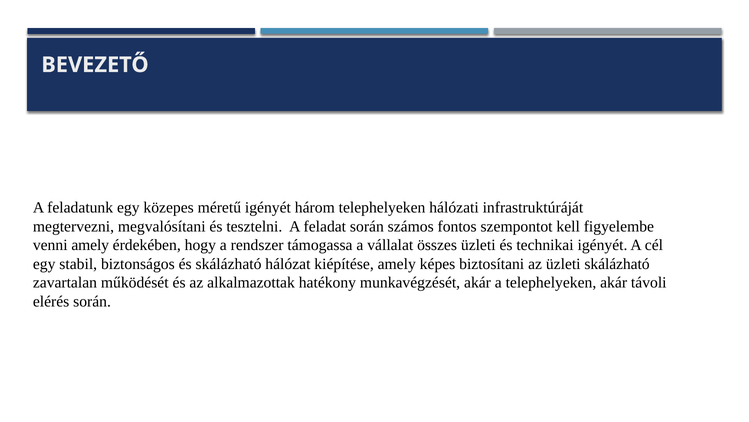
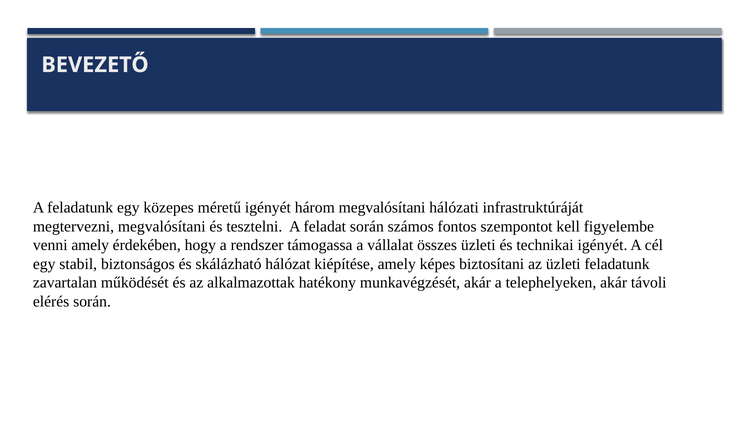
három telephelyeken: telephelyeken -> megvalósítani (382, 207)
üzleti skálázható: skálázható -> feladatunk (617, 263)
